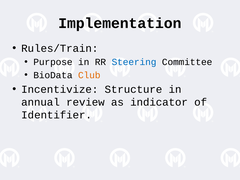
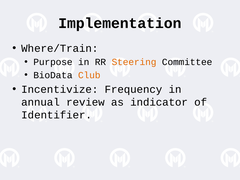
Rules/Train: Rules/Train -> Where/Train (60, 48)
Steering colour: blue -> orange (134, 62)
Structure: Structure -> Frequency (133, 89)
